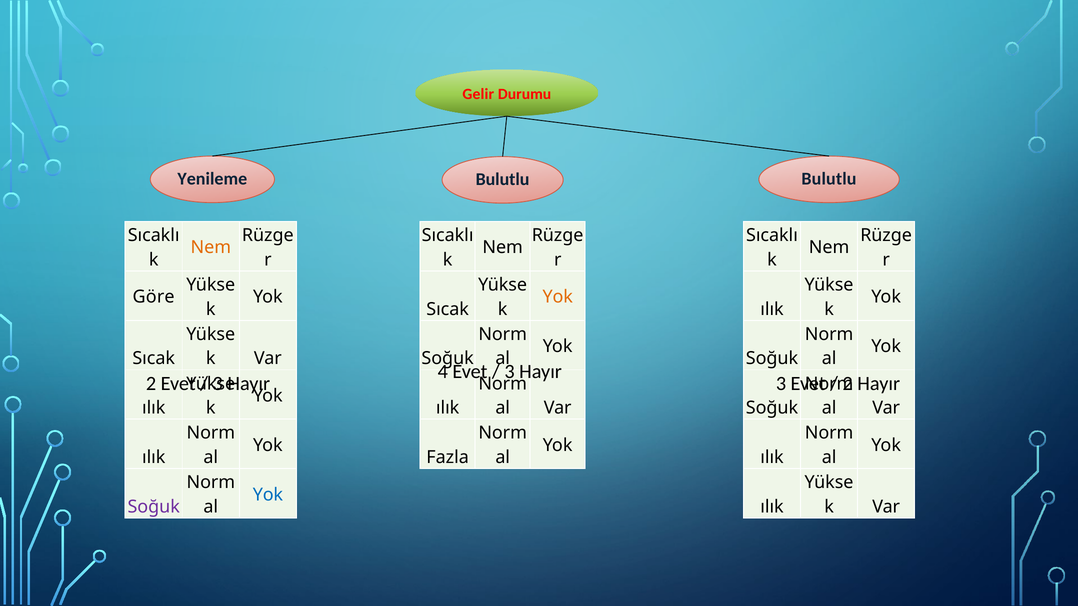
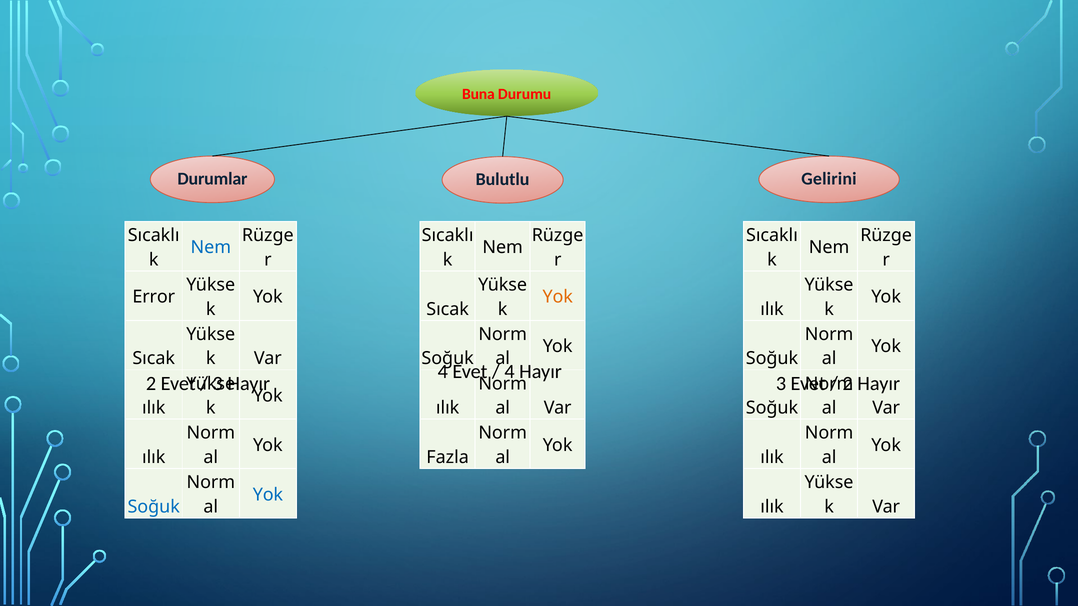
Gelir: Gelir -> Buna (478, 94)
Yenileme: Yenileme -> Durumlar (212, 179)
Bulutlu Bulutlu: Bulutlu -> Gelirini (829, 179)
Nem colour: orange -> blue (211, 248)
Göre: Göre -> Error (154, 297)
3: 3 -> 4 (510, 372)
Soğuk colour: purple -> blue (154, 507)
